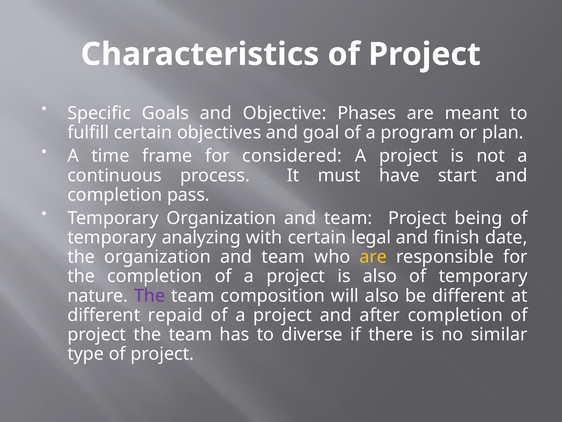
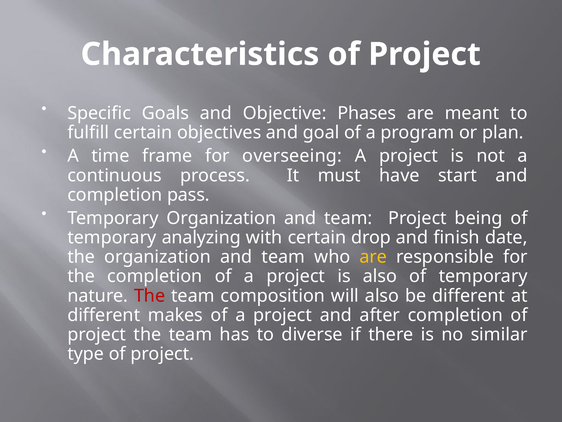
considered: considered -> overseeing (292, 156)
legal: legal -> drop (371, 237)
The colour: purple -> red (150, 295)
repaid: repaid -> makes (175, 315)
